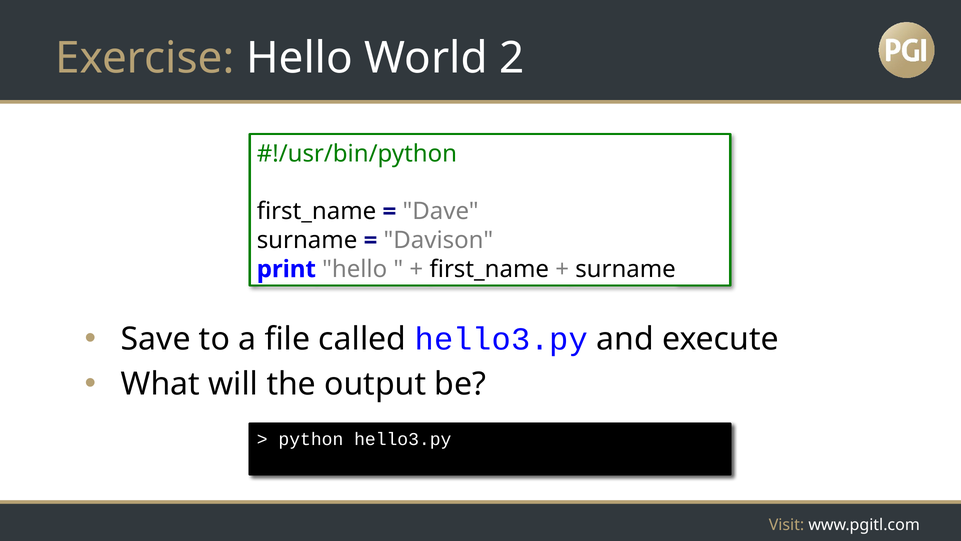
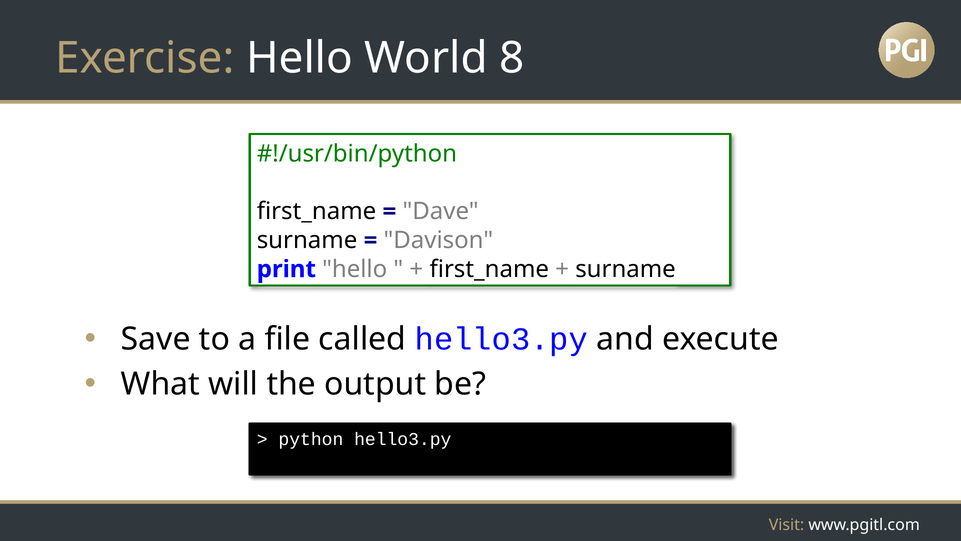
2: 2 -> 8 (512, 58)
